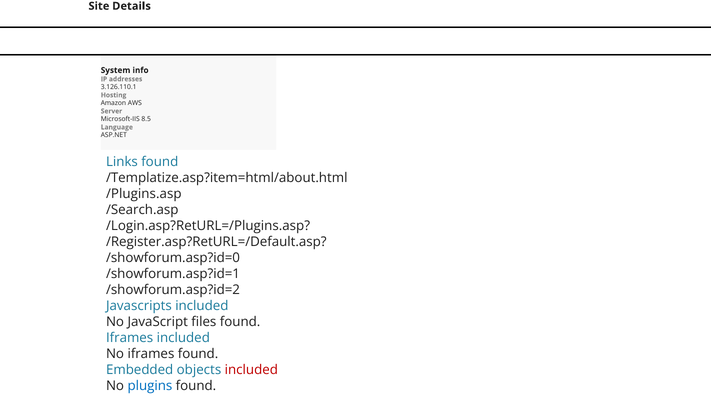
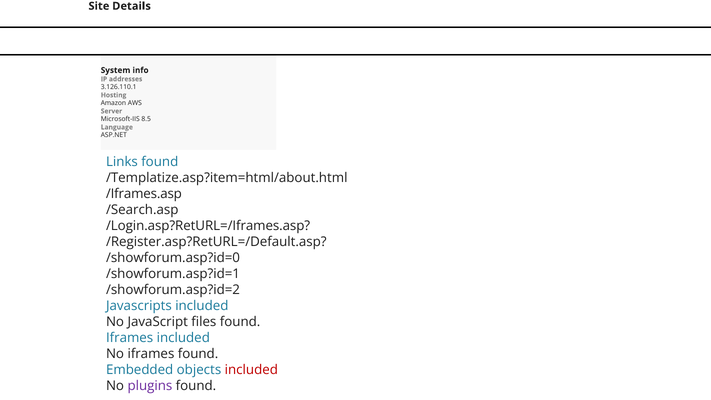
/Plugins.asp: /Plugins.asp -> /Iframes.asp (144, 194)
/Login.asp?RetURL=/Plugins.asp: /Login.asp?RetURL=/Plugins.asp -> /Login.asp?RetURL=/Iframes.asp (208, 226)
plugins colour: blue -> purple (150, 386)
